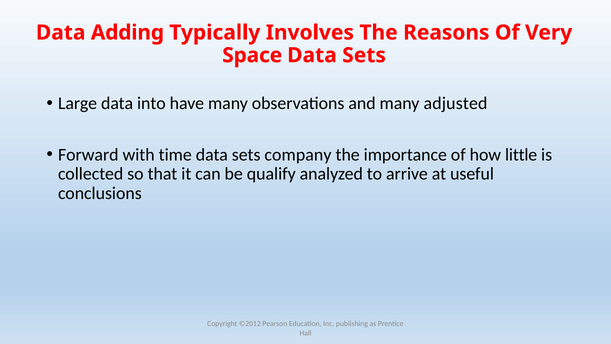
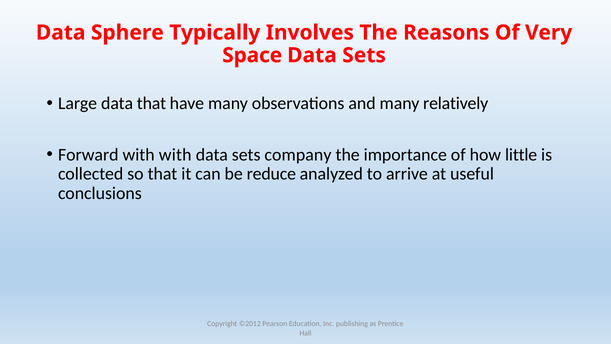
Adding: Adding -> Sphere (127, 33)
data into: into -> that (151, 103)
adjusted: adjusted -> relatively (456, 103)
with time: time -> with (175, 155)
qualify: qualify -> reduce (271, 174)
